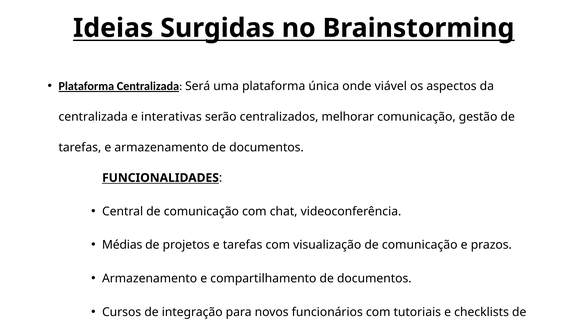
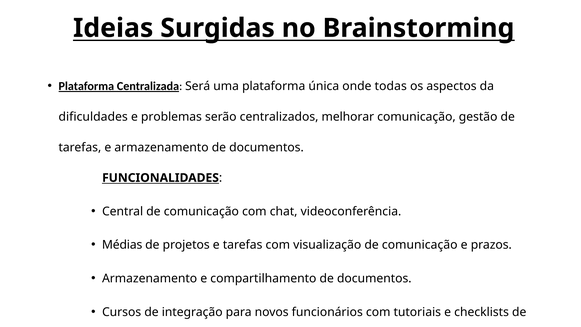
viável: viável -> todas (391, 86)
centralizada: centralizada -> dificuldades (93, 117)
interativas: interativas -> problemas (171, 117)
